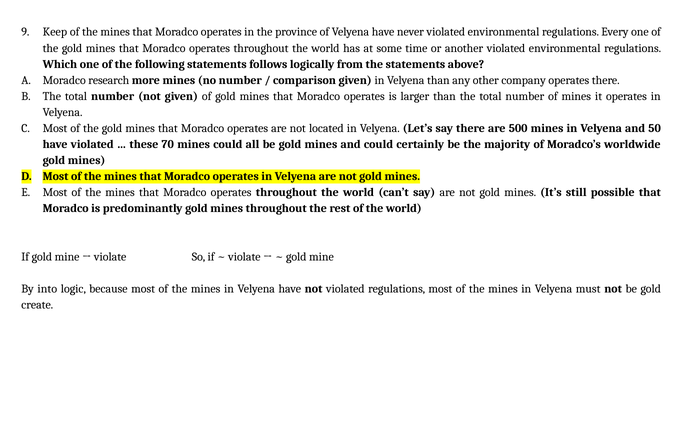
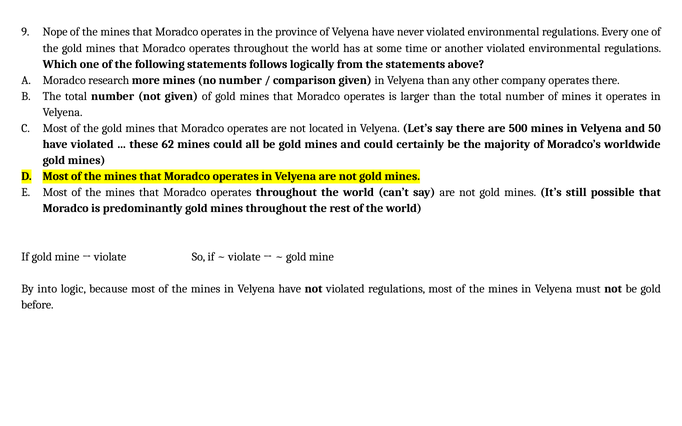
Keep: Keep -> Nope (55, 32)
70: 70 -> 62 (168, 145)
create: create -> before (37, 305)
